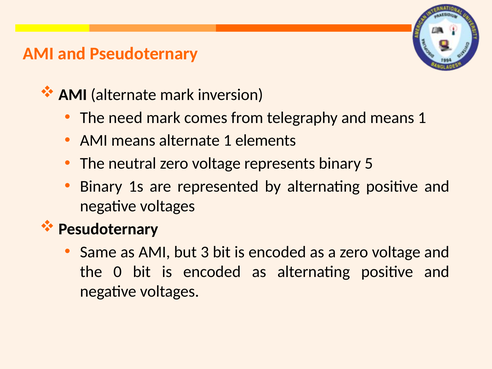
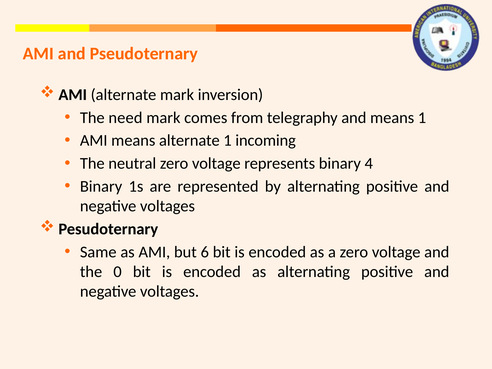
elements: elements -> incoming (266, 141)
5: 5 -> 4 (369, 164)
3: 3 -> 6 (205, 252)
